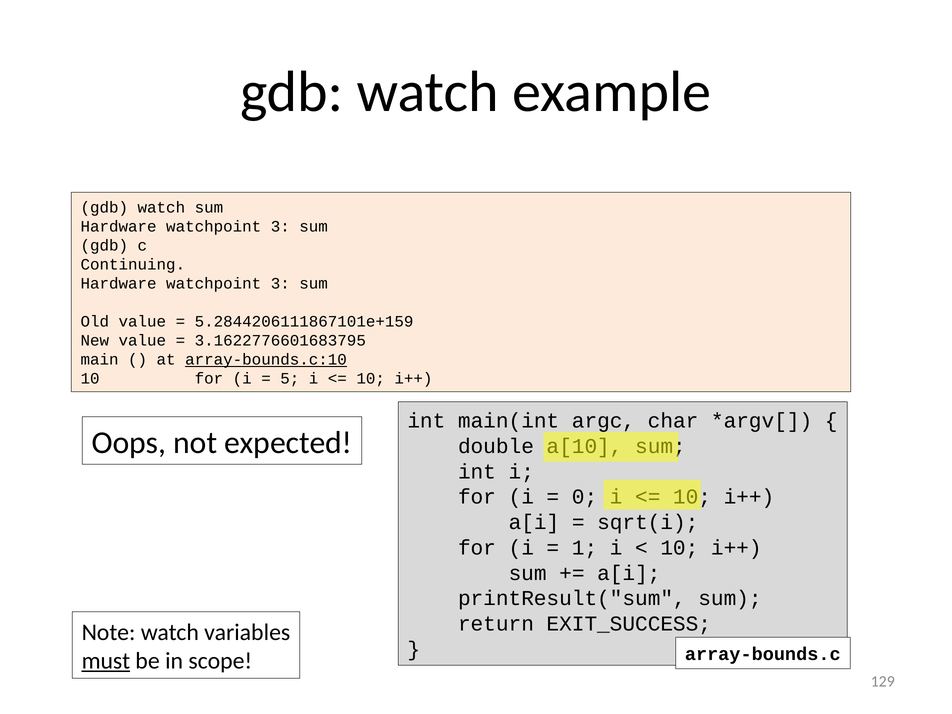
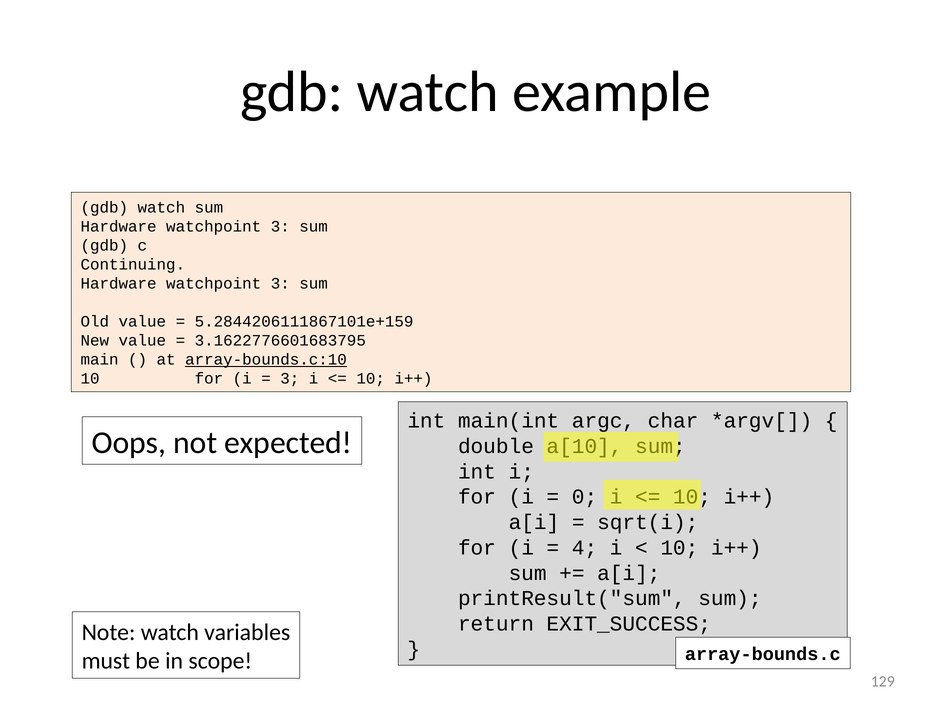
5: 5 -> 3 (290, 379)
1: 1 -> 4 (585, 548)
must underline: present -> none (106, 661)
